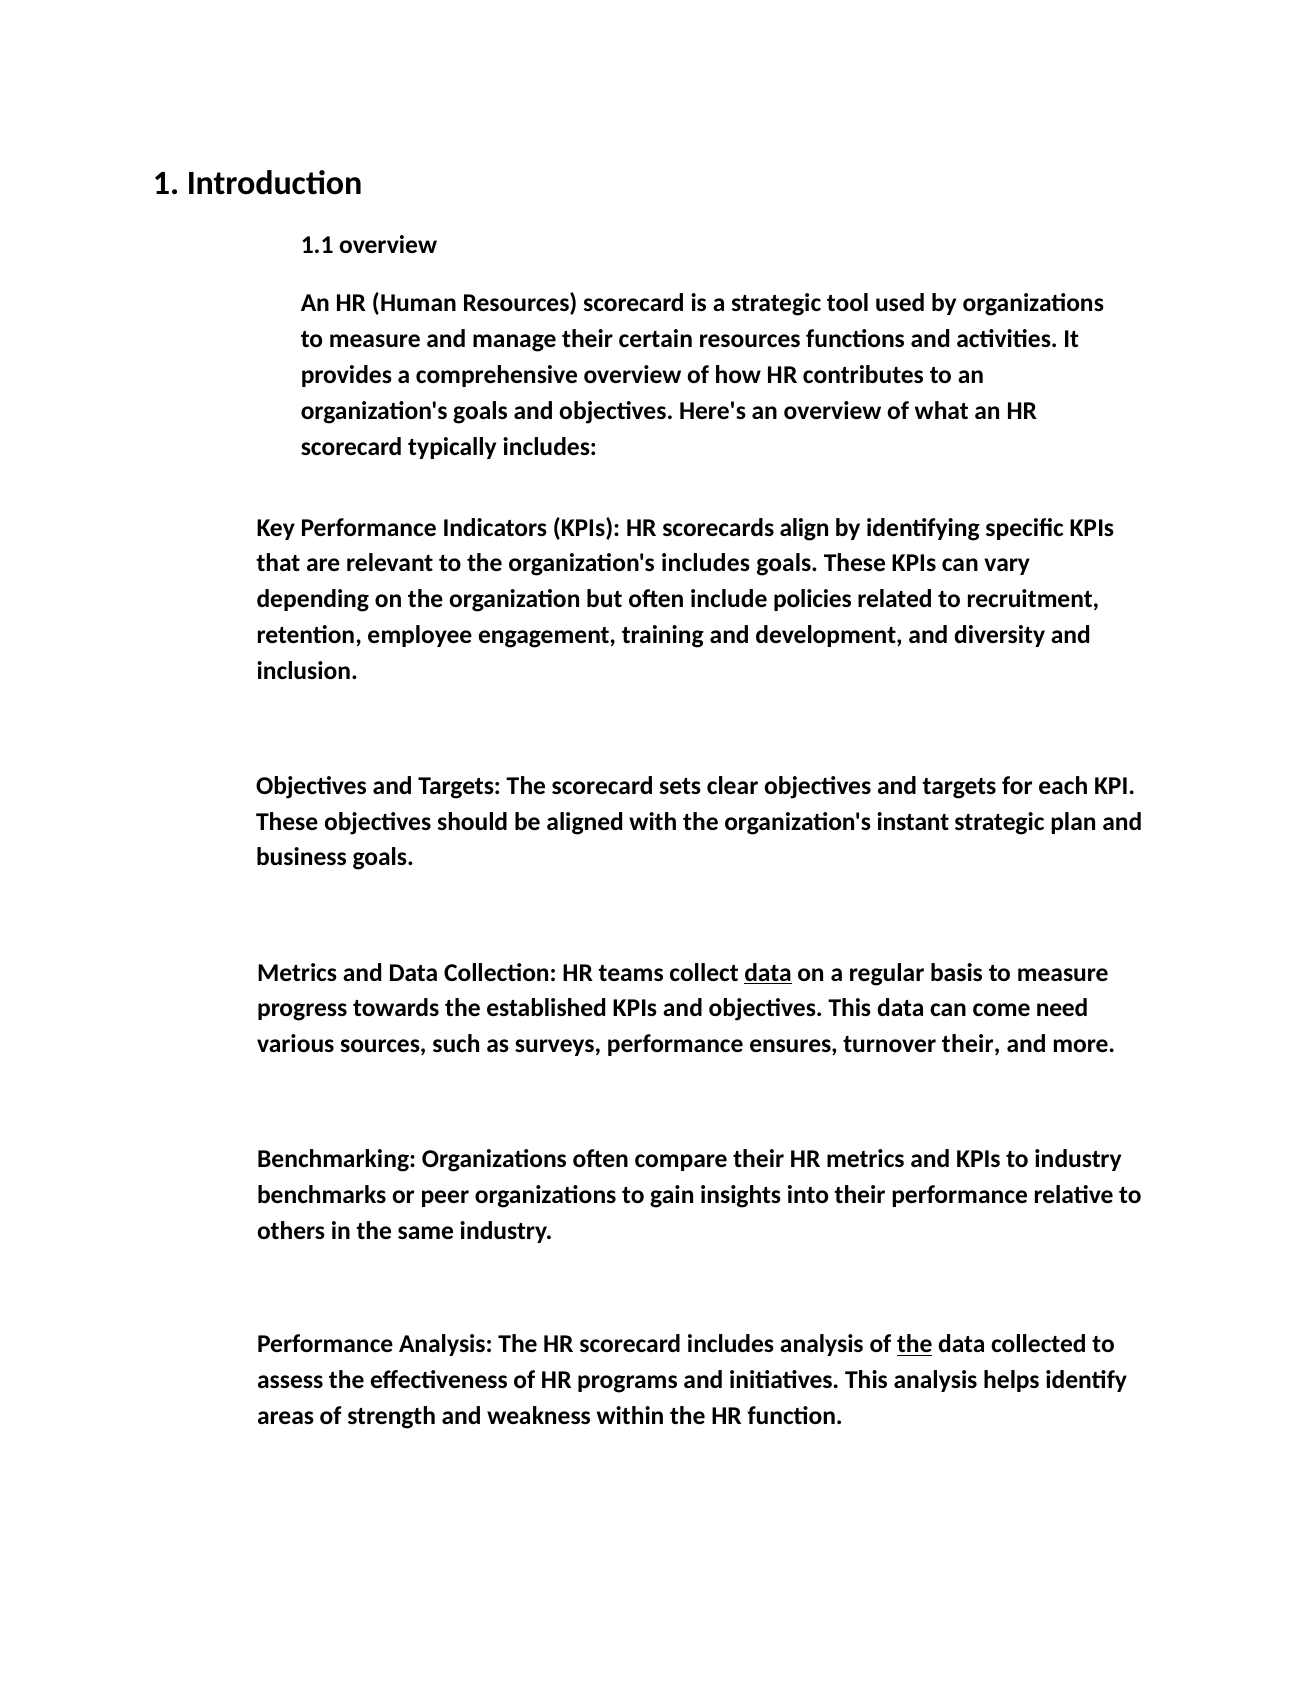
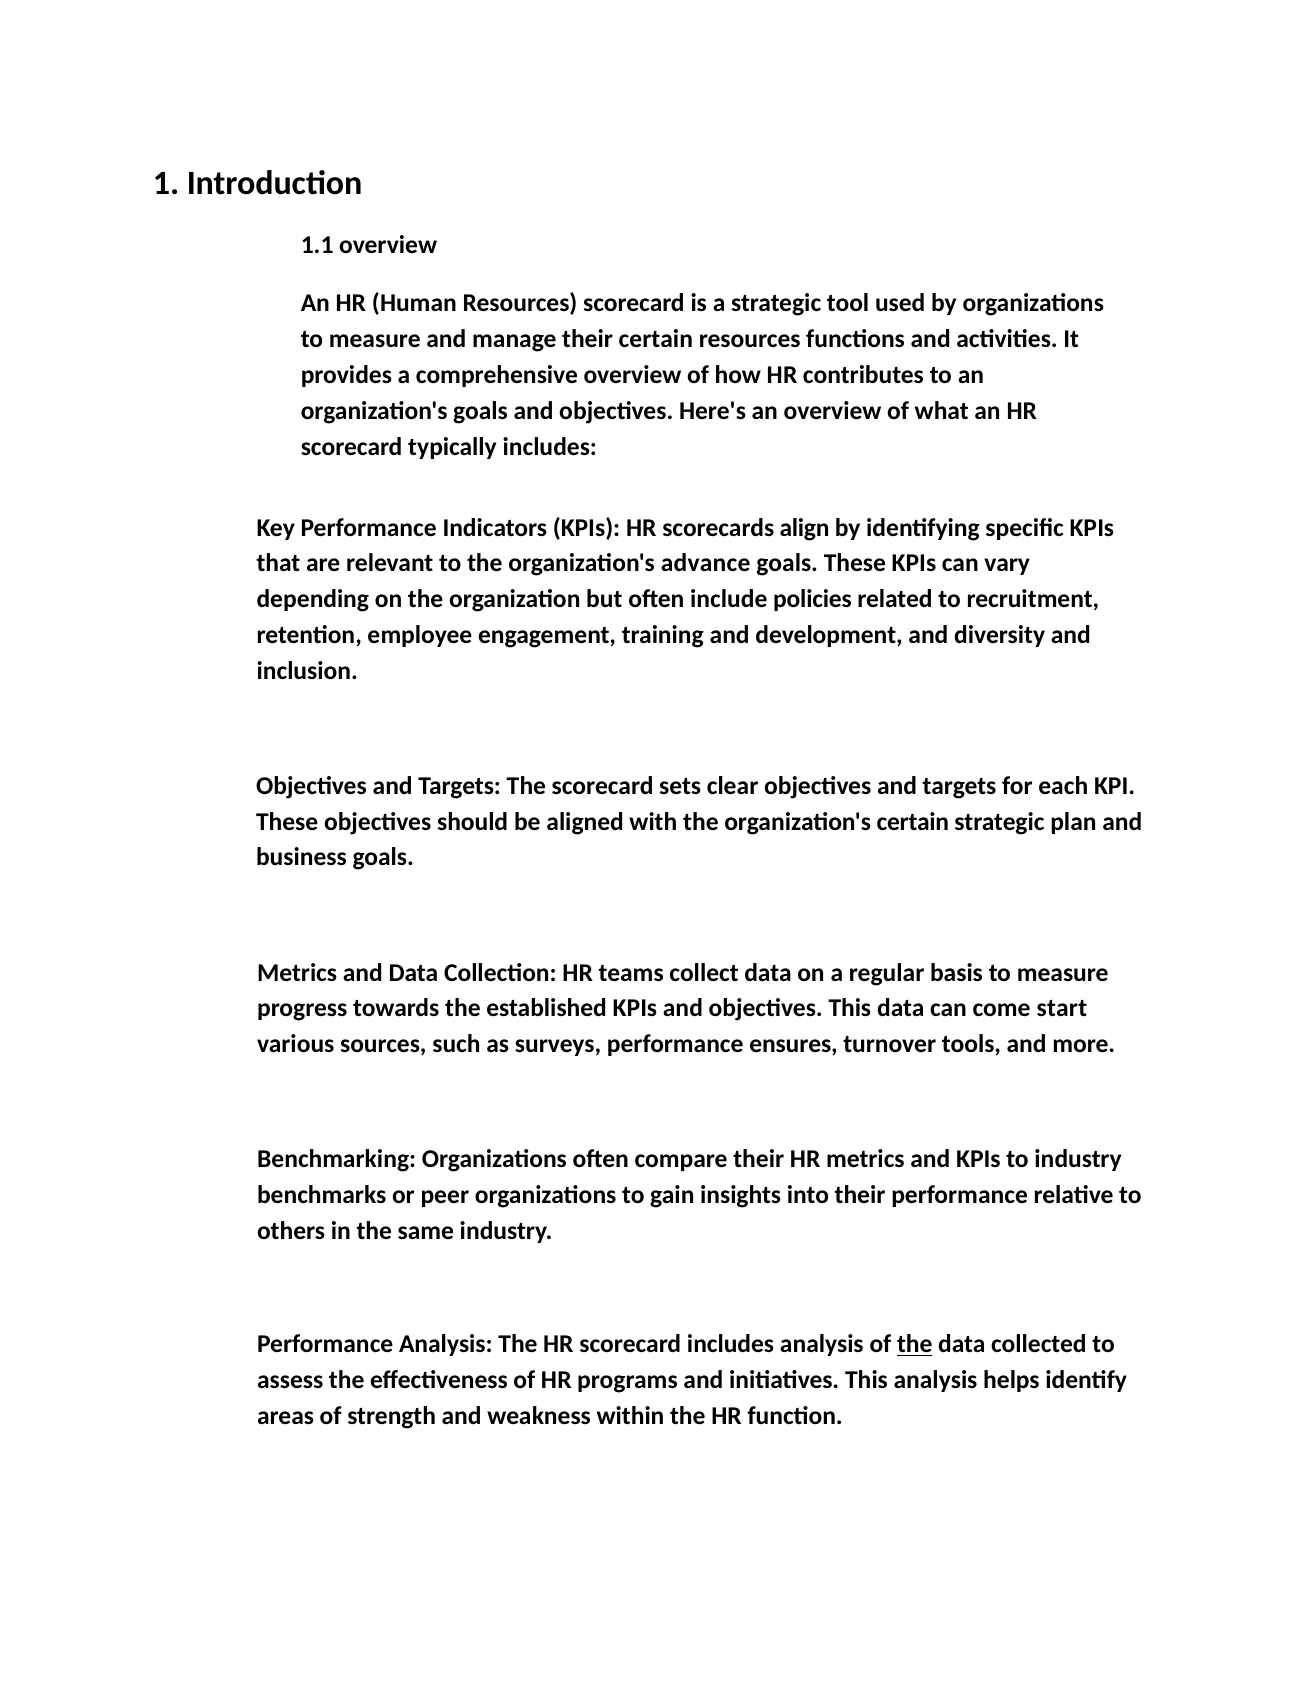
organization's includes: includes -> advance (706, 563)
organization's instant: instant -> certain (913, 822)
data underline: present -> none (768, 972)
need: need -> start (1062, 1008)
turnover their: their -> tools (971, 1044)
